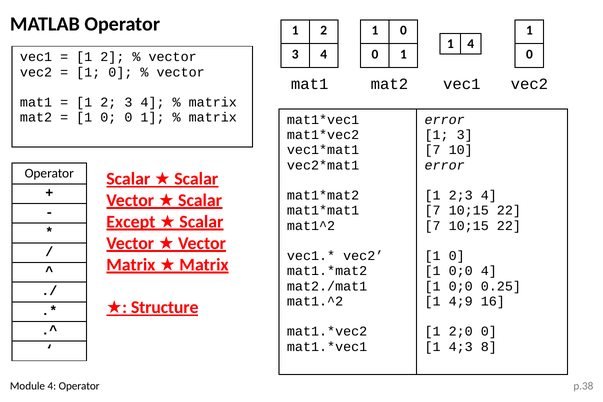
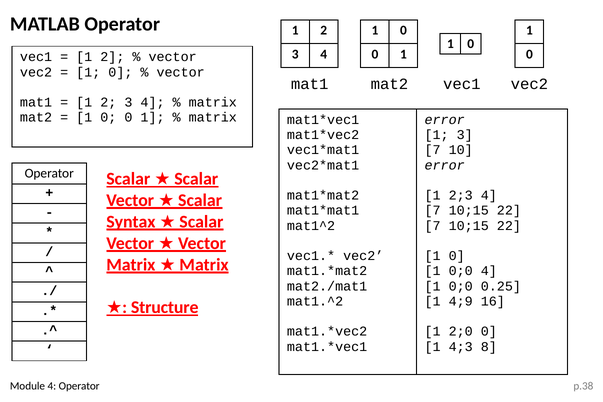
4: 4 -> 0 (471, 44)
Except: Except -> Syntax (131, 222)
